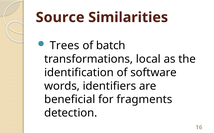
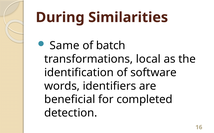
Source: Source -> During (60, 17)
Trees: Trees -> Same (65, 46)
fragments: fragments -> completed (145, 100)
